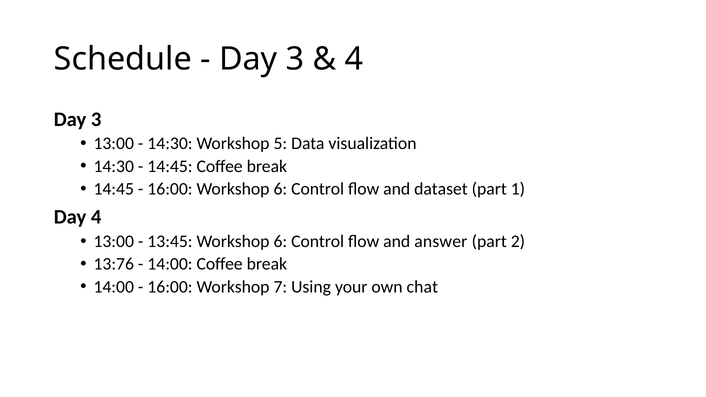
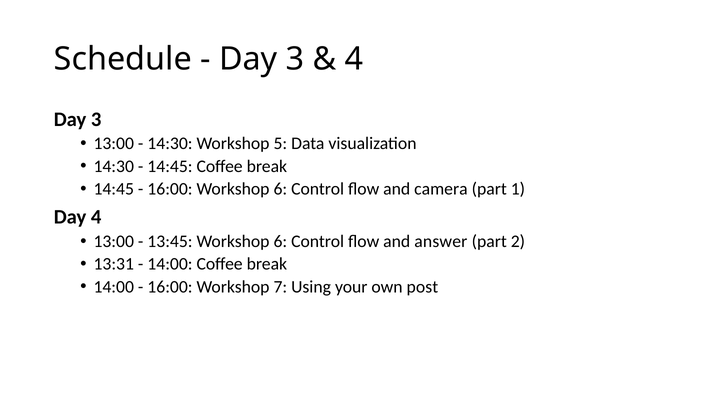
dataset: dataset -> camera (441, 189)
13:76: 13:76 -> 13:31 (114, 264)
chat: chat -> post (422, 287)
